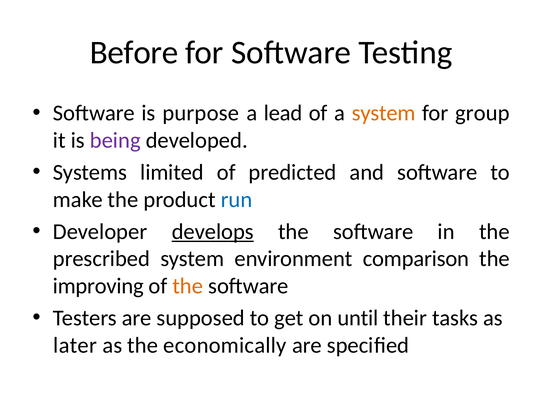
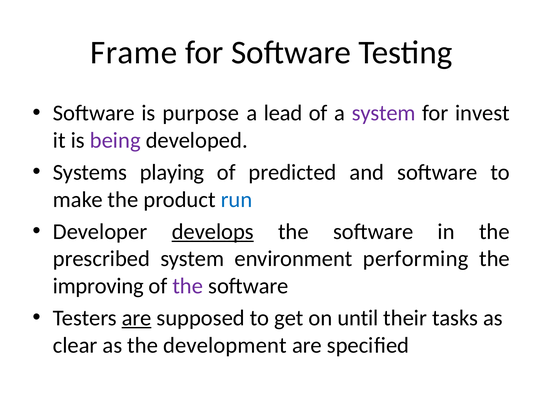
Before: Before -> Frame (134, 53)
system colour: orange -> purple (384, 113)
group: group -> invest (482, 113)
limited: limited -> playing (172, 172)
comparison: comparison -> performing (416, 258)
the colour: orange -> purple (188, 285)
are underline: none -> present (137, 317)
later: later -> clear (75, 345)
economically: economically -> development (225, 345)
